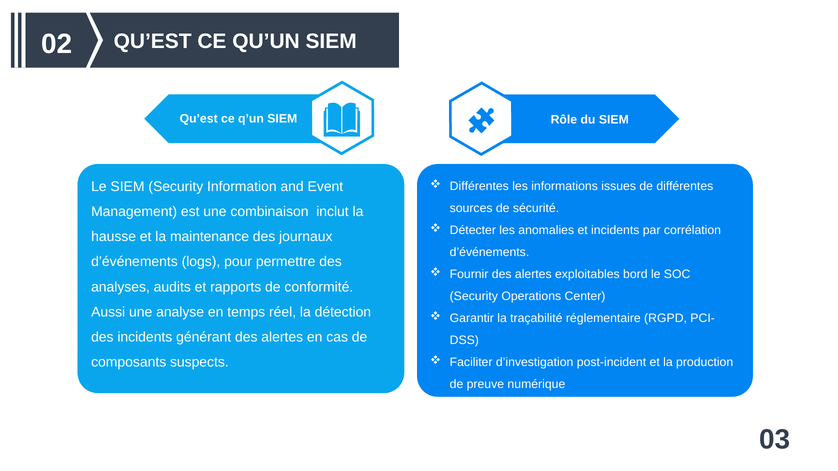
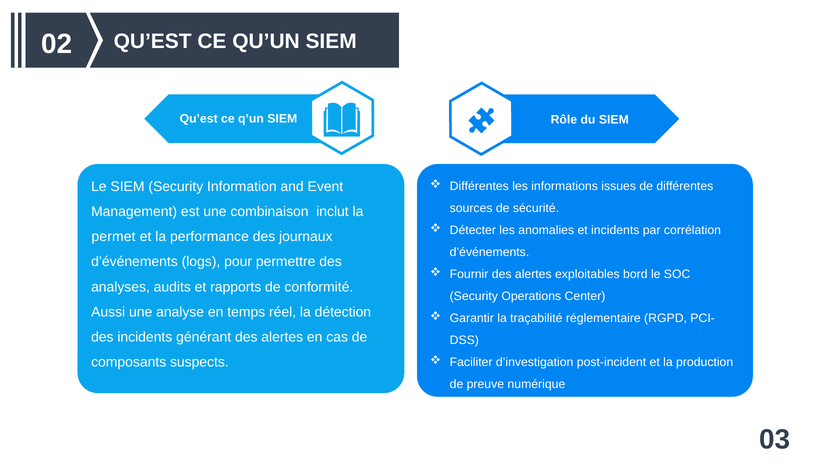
hausse: hausse -> permet (114, 237)
maintenance: maintenance -> performance (209, 237)
